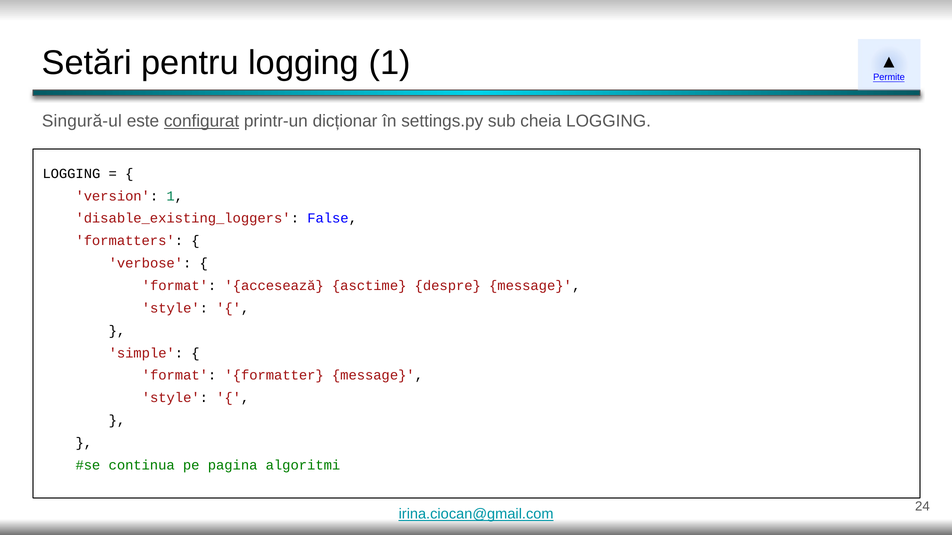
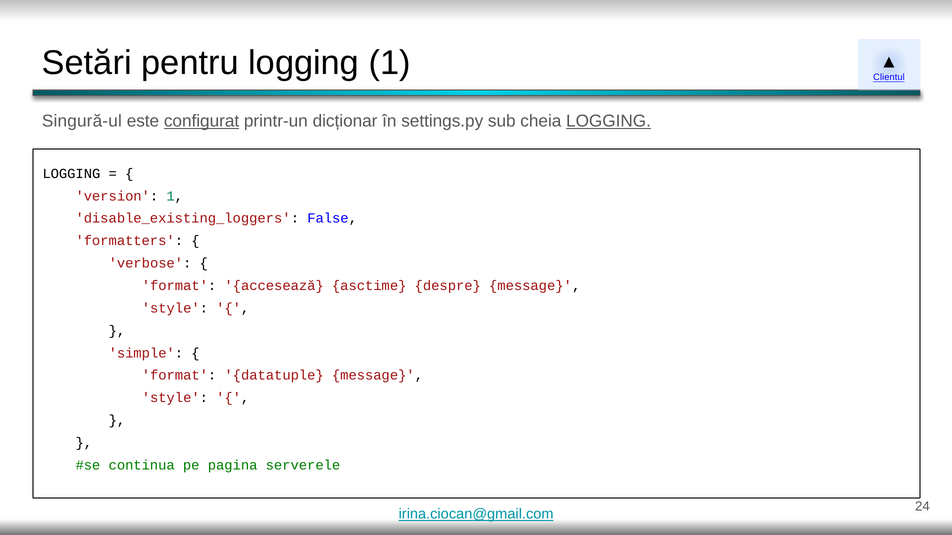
Permite: Permite -> Clientul (889, 77)
LOGGING underline: none -> present (609, 121)
formatter: formatter -> datatuple (274, 376)
algoritmi: algoritmi -> serverele (303, 466)
